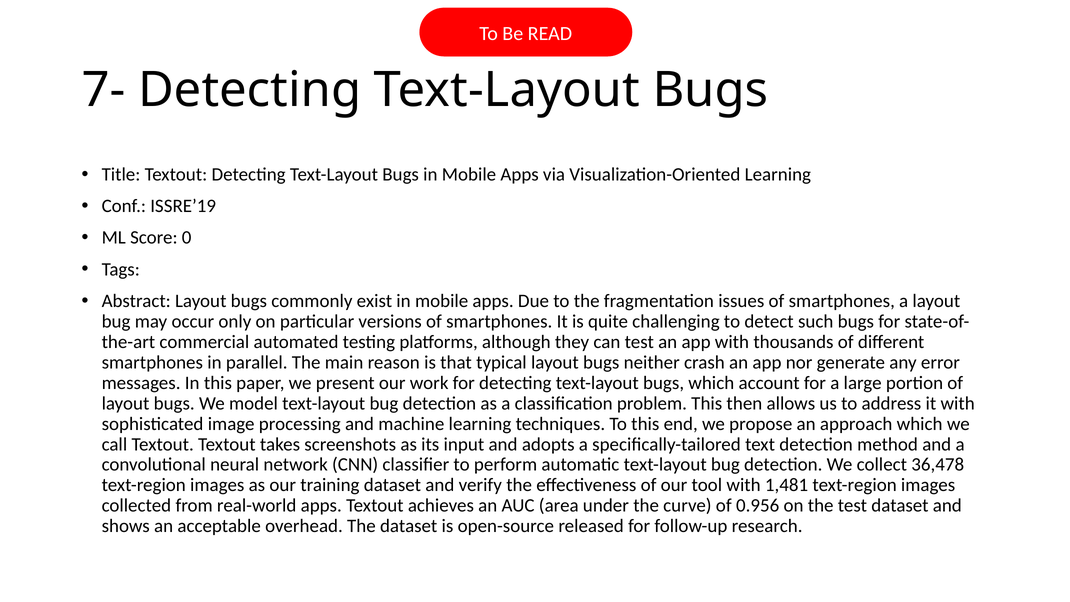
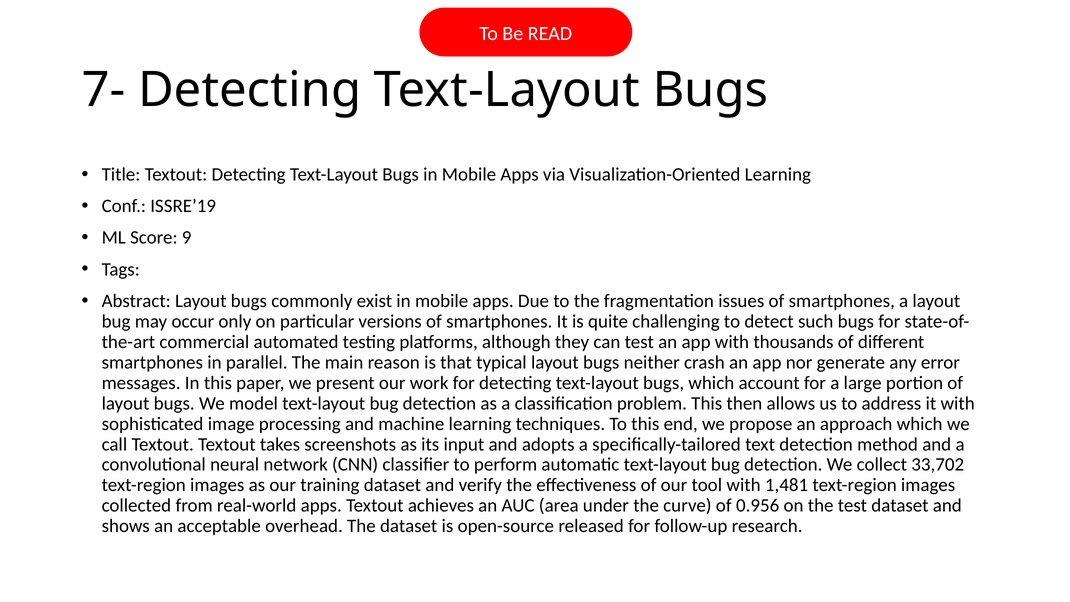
0: 0 -> 9 (187, 238)
36,478: 36,478 -> 33,702 (938, 465)
